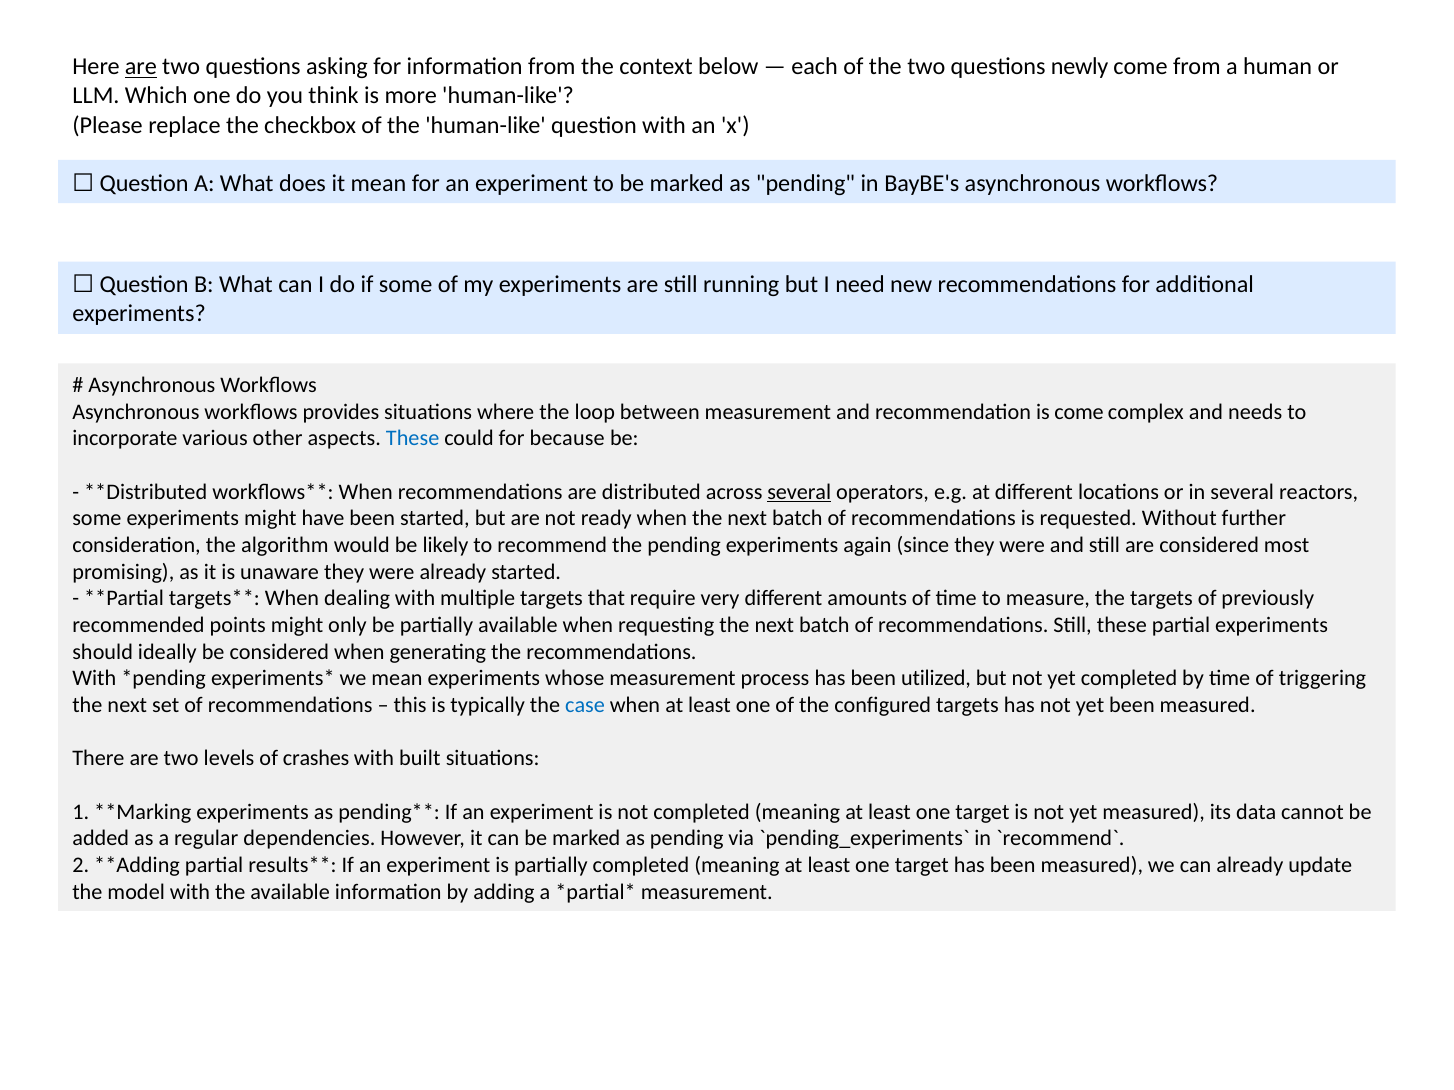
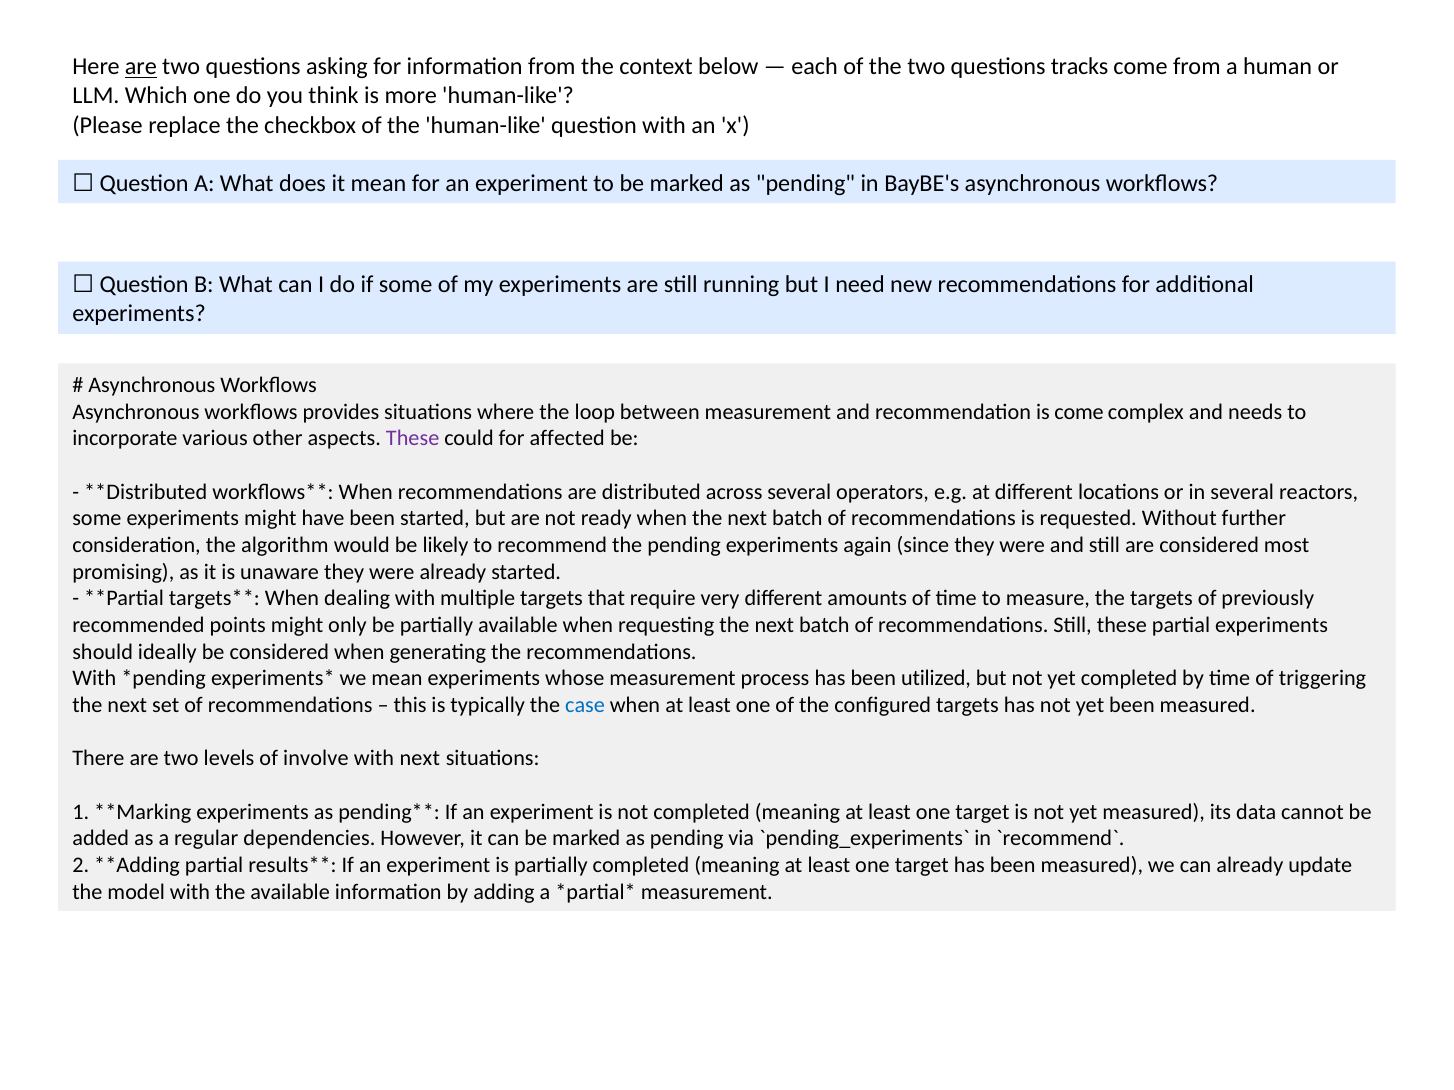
newly: newly -> tracks (1080, 67)
These colour: blue -> purple (413, 439)
because: because -> affected (567, 439)
several underline: present -> none (799, 492)
crashes: crashes -> involve (316, 759)
with built: built -> next (420, 759)
